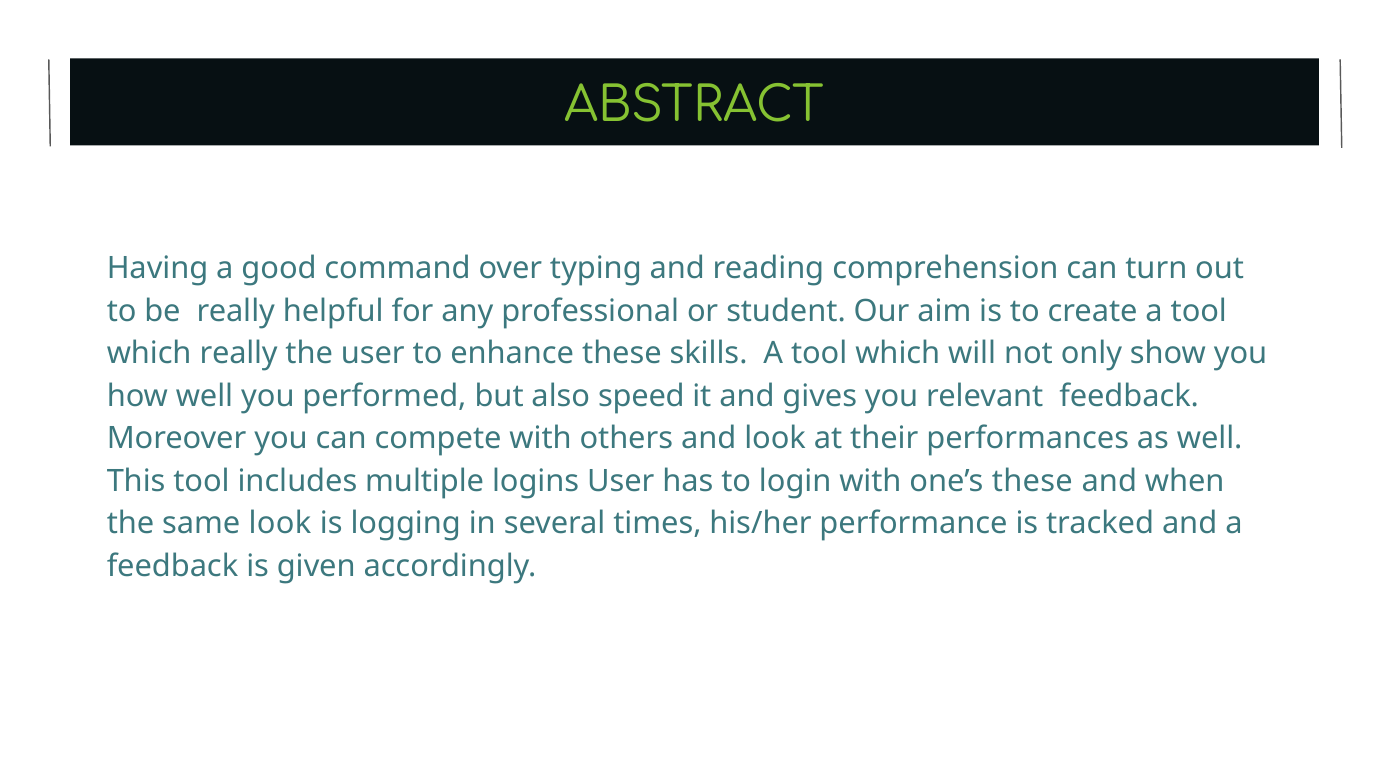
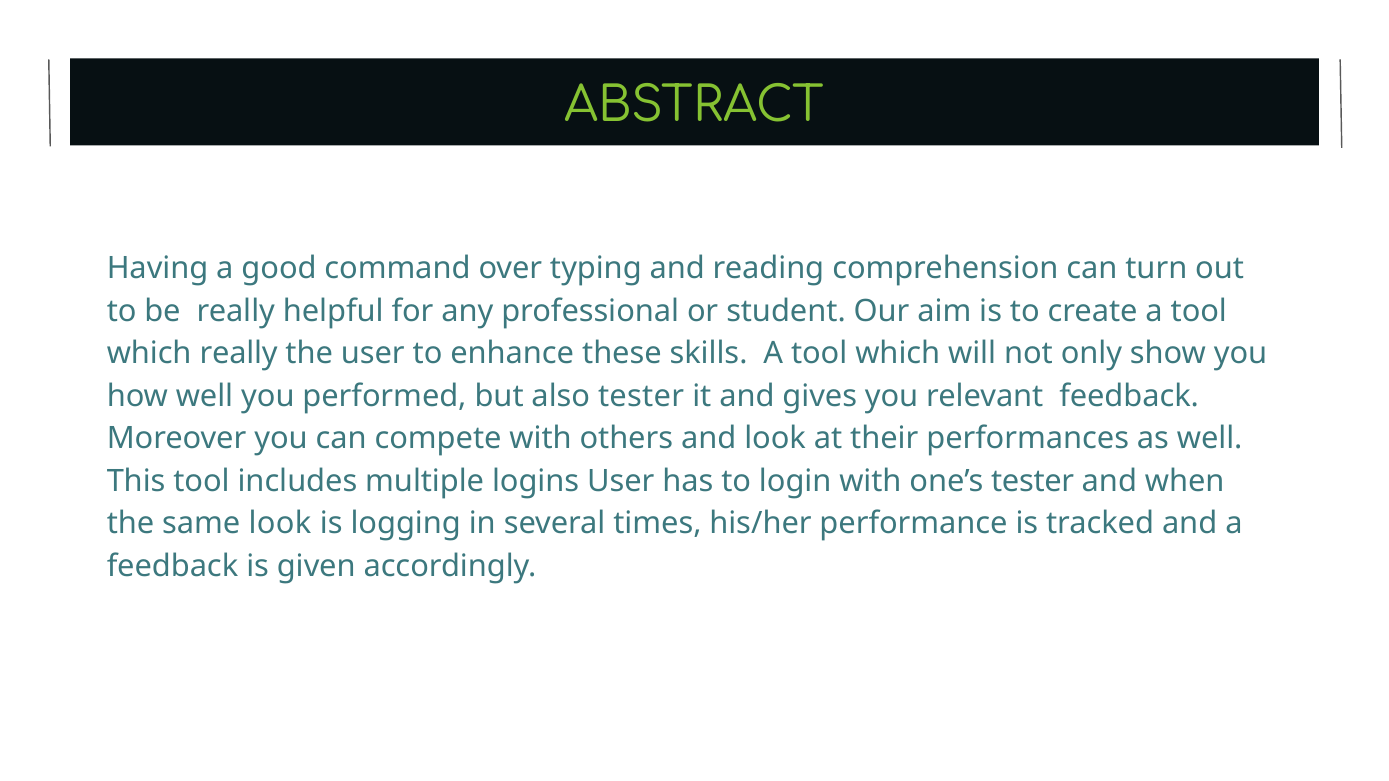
also speed: speed -> tester (641, 396)
one’s these: these -> tester (1033, 481)
